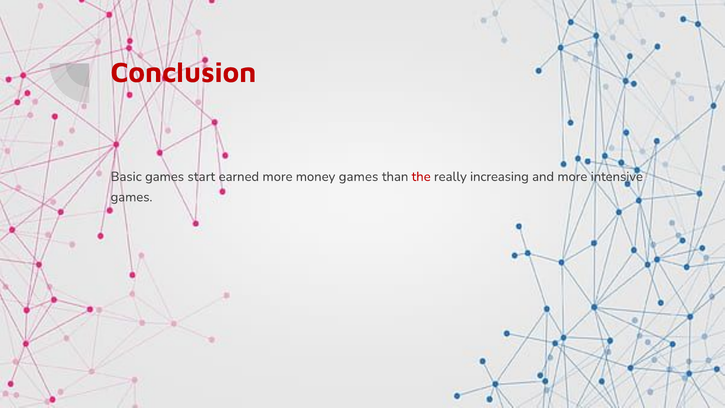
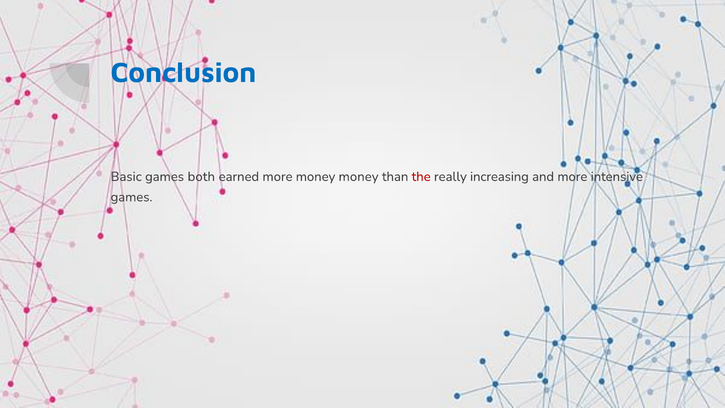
Conclusion colour: red -> blue (183, 73)
start: start -> both (201, 177)
money games: games -> money (359, 177)
